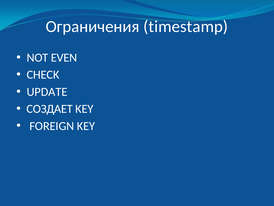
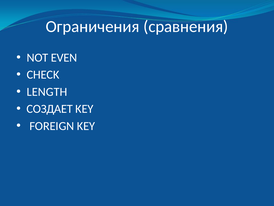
timestamp: timestamp -> сравнения (186, 27)
UPDATE: UPDATE -> LENGTH (47, 92)
